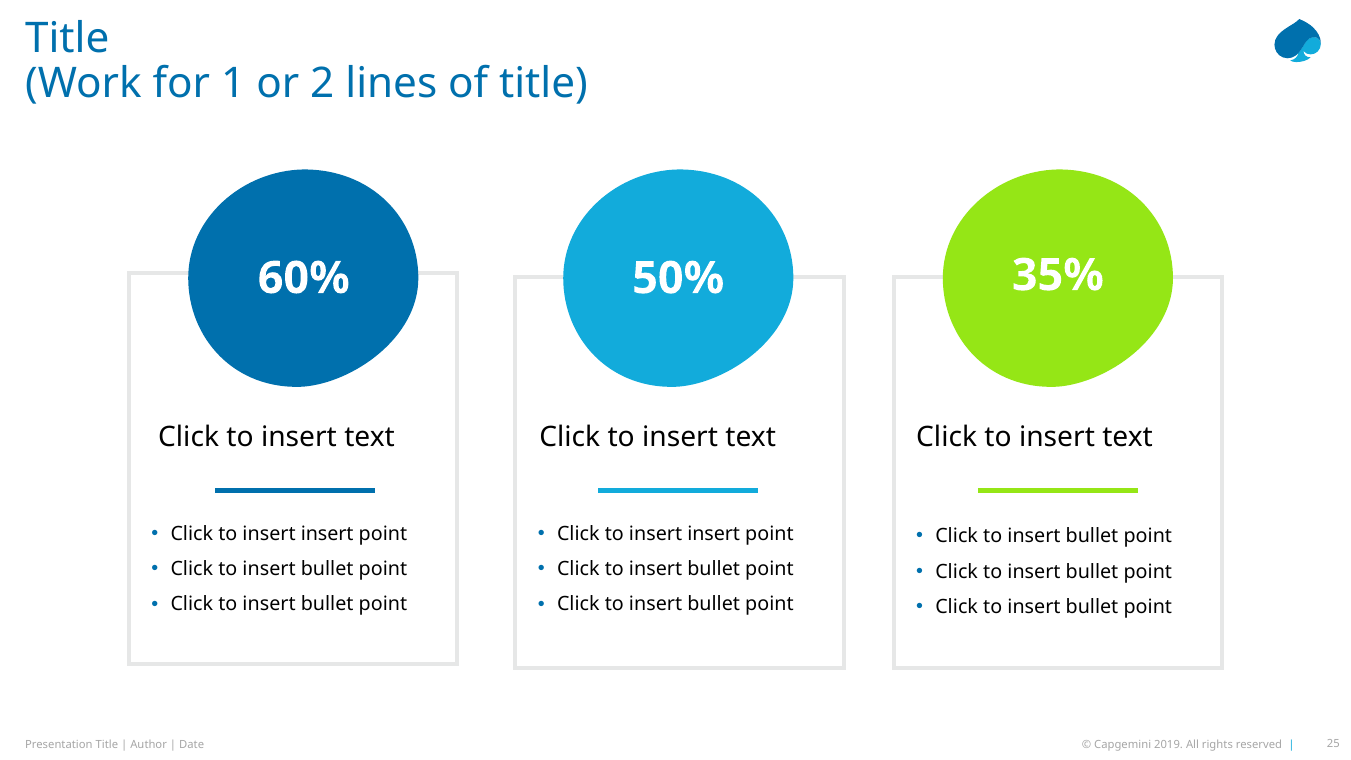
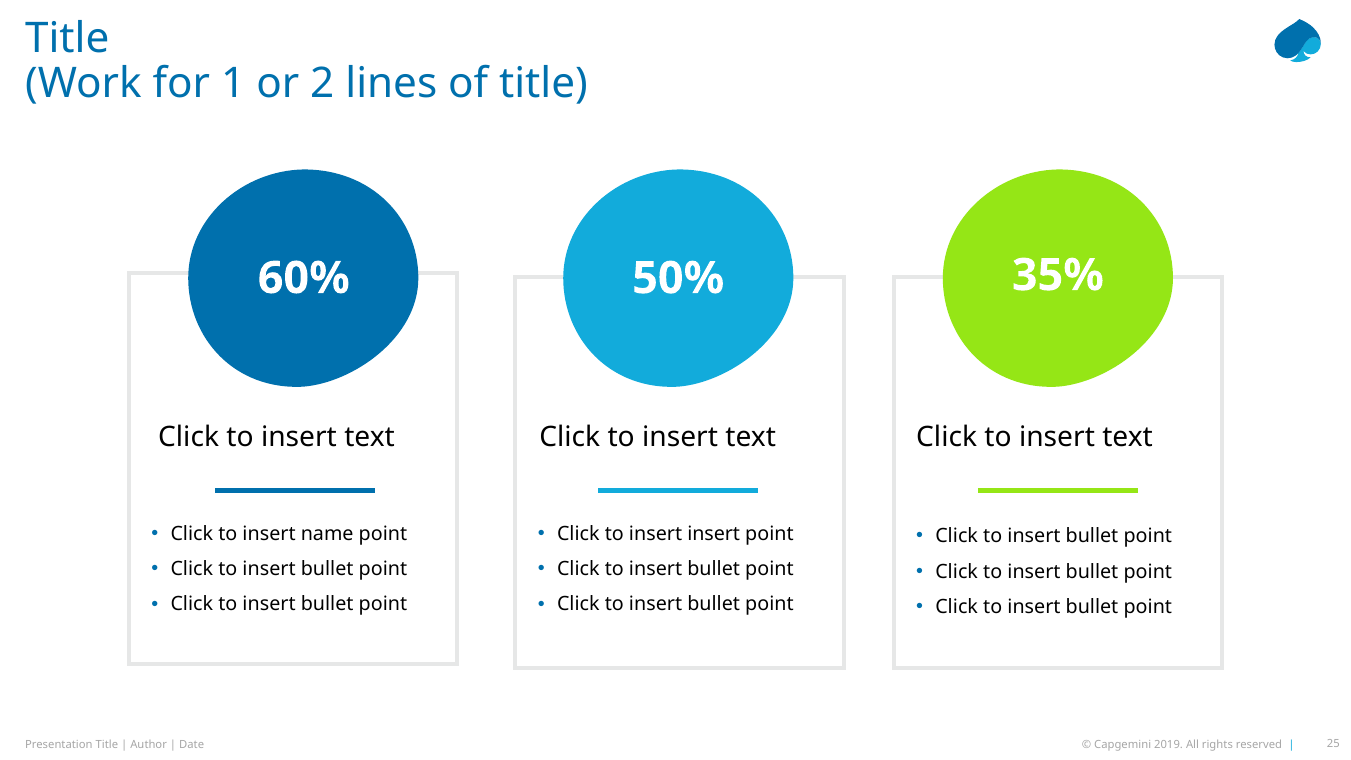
insert: insert -> name (327, 534)
